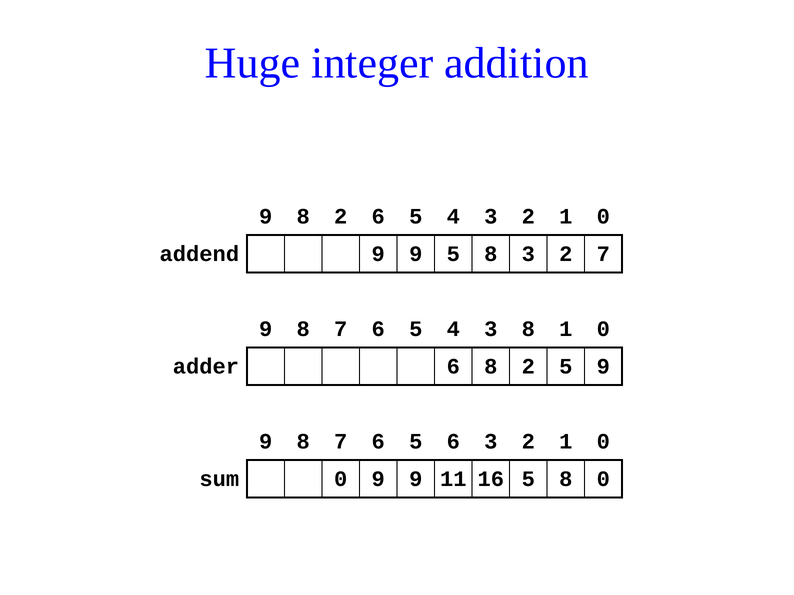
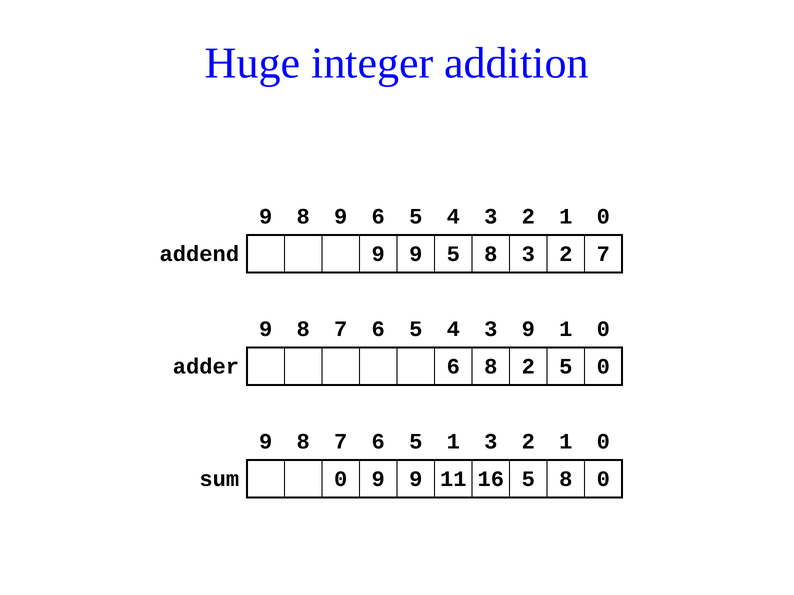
9 8 2: 2 -> 9 (341, 217)
3 8: 8 -> 9 (528, 329)
5 9: 9 -> 0 (603, 367)
5 6: 6 -> 1 (453, 442)
